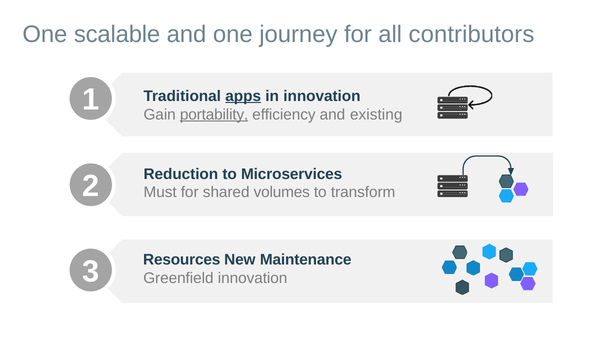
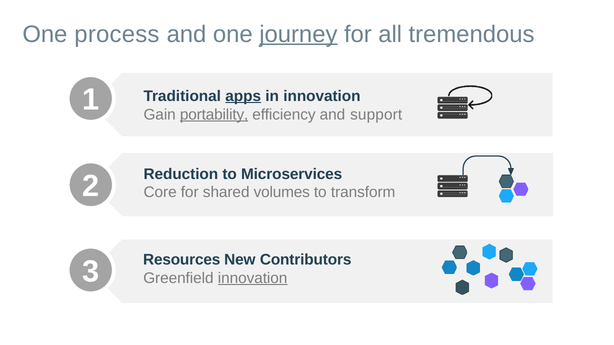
scalable: scalable -> process (117, 34)
journey underline: none -> present (298, 34)
contributors: contributors -> tremendous (472, 34)
existing: existing -> support (376, 115)
Must: Must -> Core (160, 193)
Maintenance: Maintenance -> Contributors (306, 260)
innovation underline: none -> present (253, 278)
